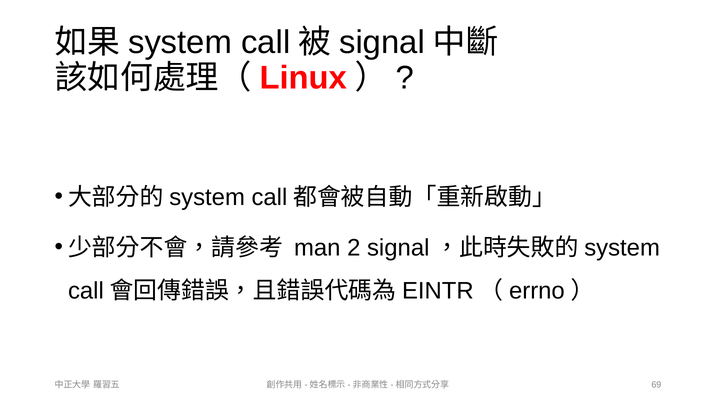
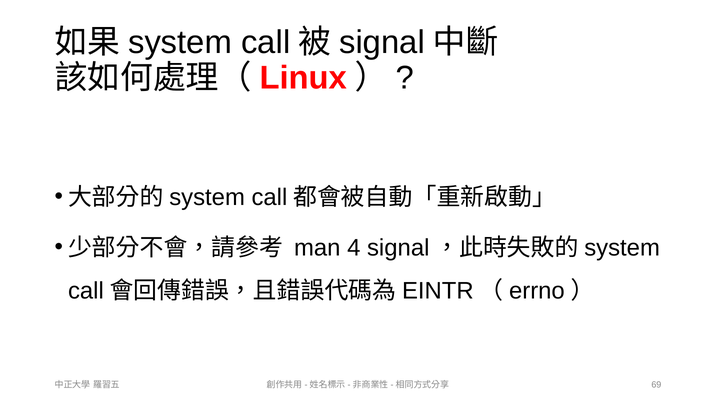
2: 2 -> 4 (354, 248)
